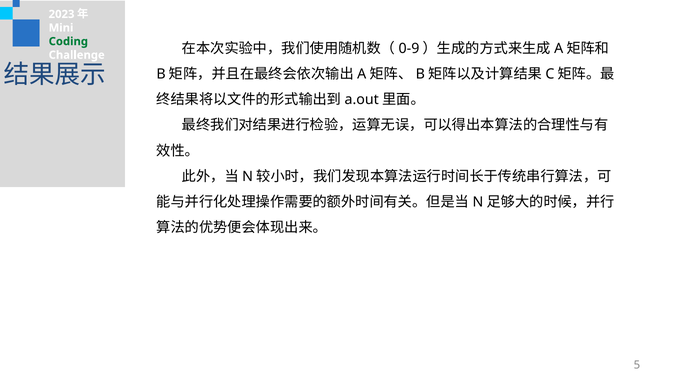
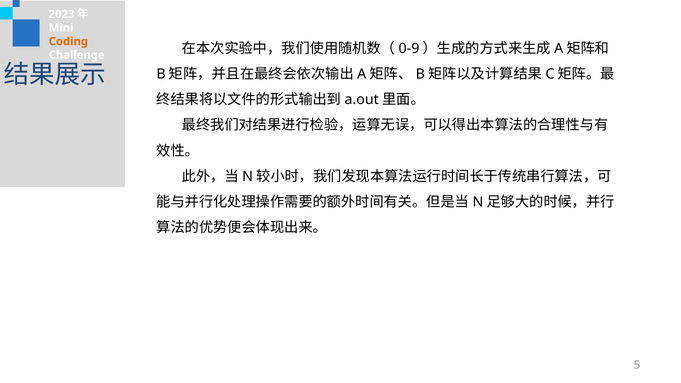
Coding colour: green -> orange (68, 41)
